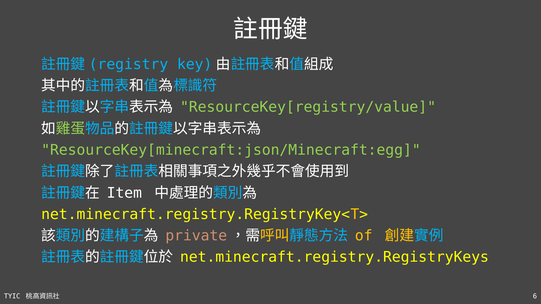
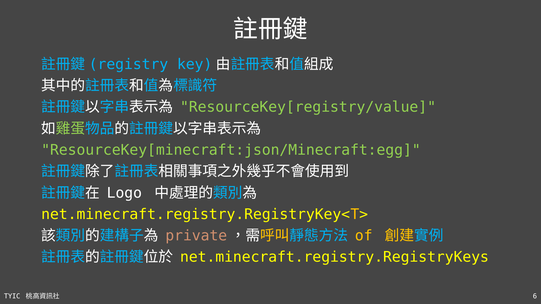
Item: Item -> Logo (124, 193)
